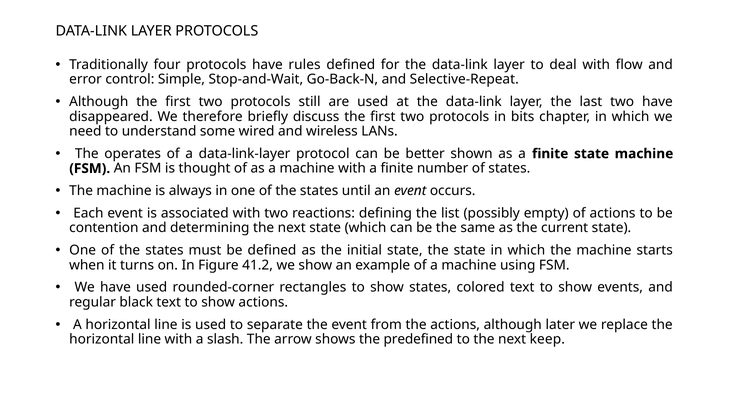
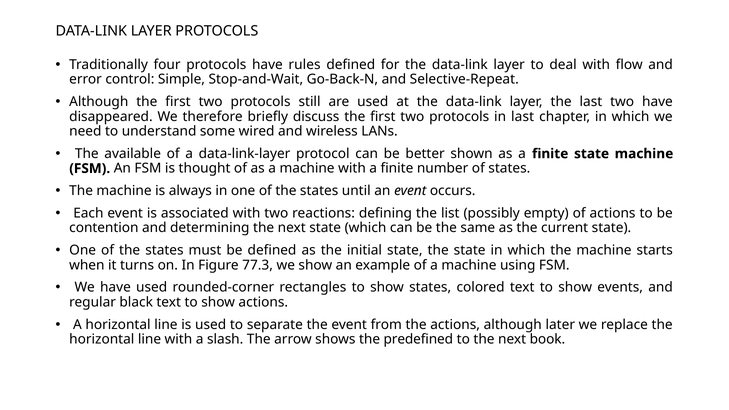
in bits: bits -> last (523, 117)
operates: operates -> available (133, 154)
41.2: 41.2 -> 77.3 (258, 265)
keep: keep -> book (547, 339)
